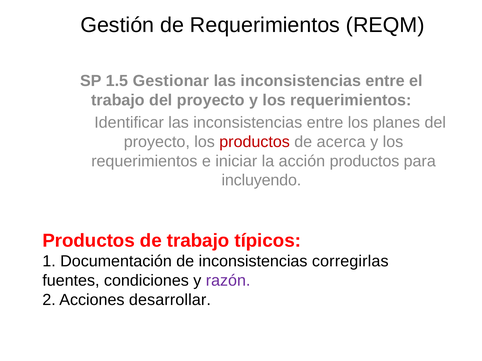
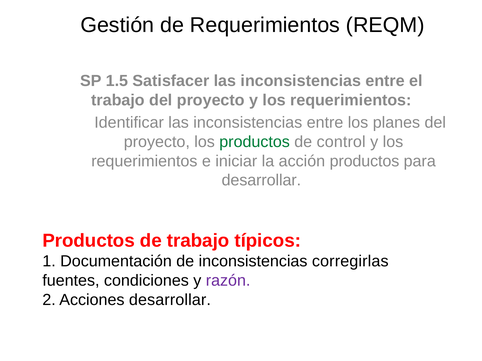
Gestionar: Gestionar -> Satisfacer (171, 81)
productos colour: red -> green (255, 142)
acerca: acerca -> control (341, 142)
incluyendo: incluyendo -> desarrollar (261, 181)
